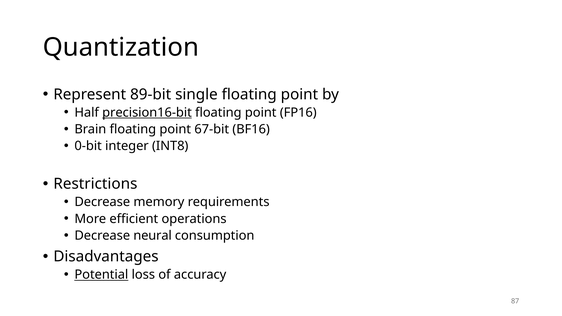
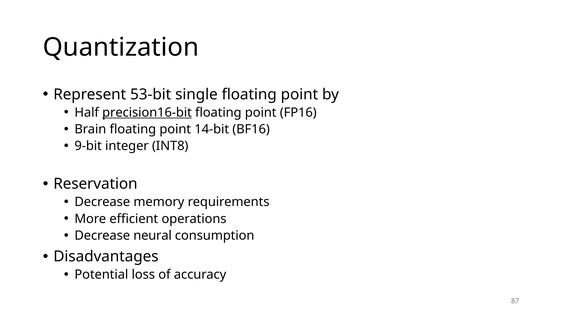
89-bit: 89-bit -> 53-bit (151, 94)
67-bit: 67-bit -> 14-bit (212, 129)
0-bit: 0-bit -> 9-bit (88, 146)
Restrictions: Restrictions -> Reservation (95, 184)
Potential underline: present -> none (101, 275)
